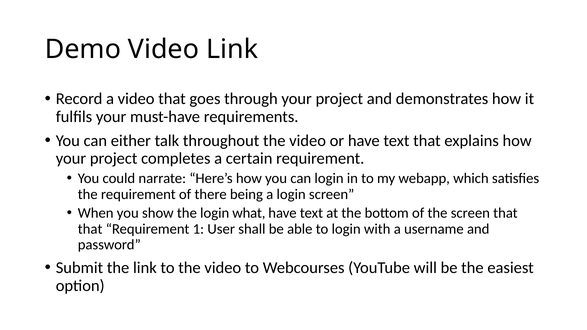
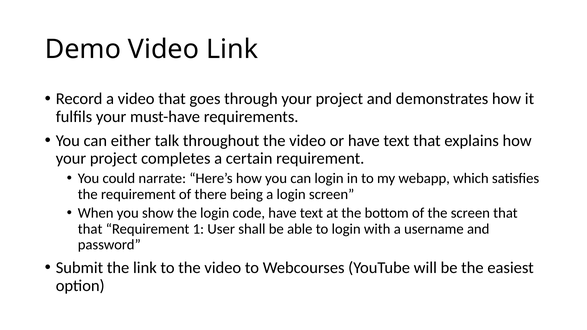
what: what -> code (249, 213)
